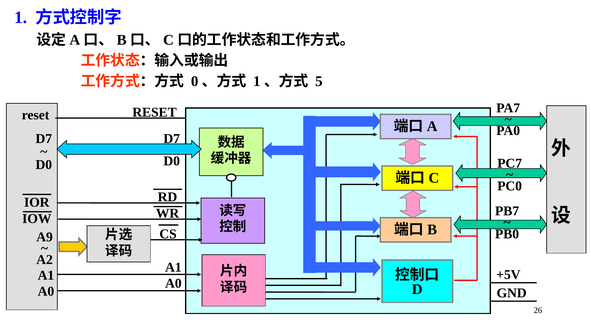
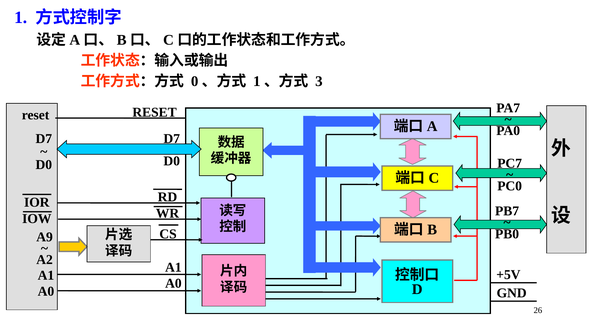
5: 5 -> 3 (319, 81)
